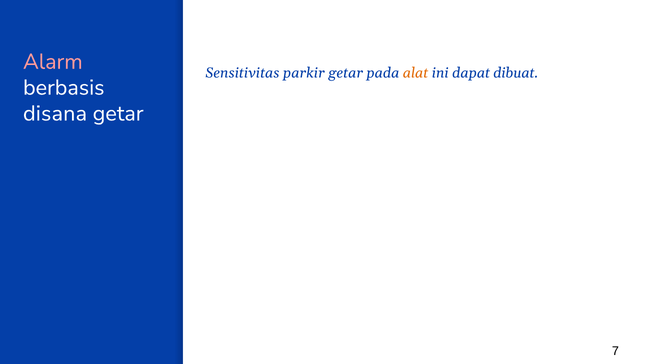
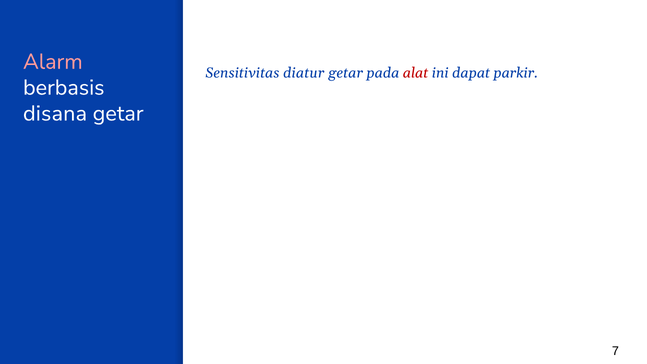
parkir: parkir -> diatur (304, 73)
alat colour: orange -> red (416, 73)
dibuat: dibuat -> parkir (516, 73)
